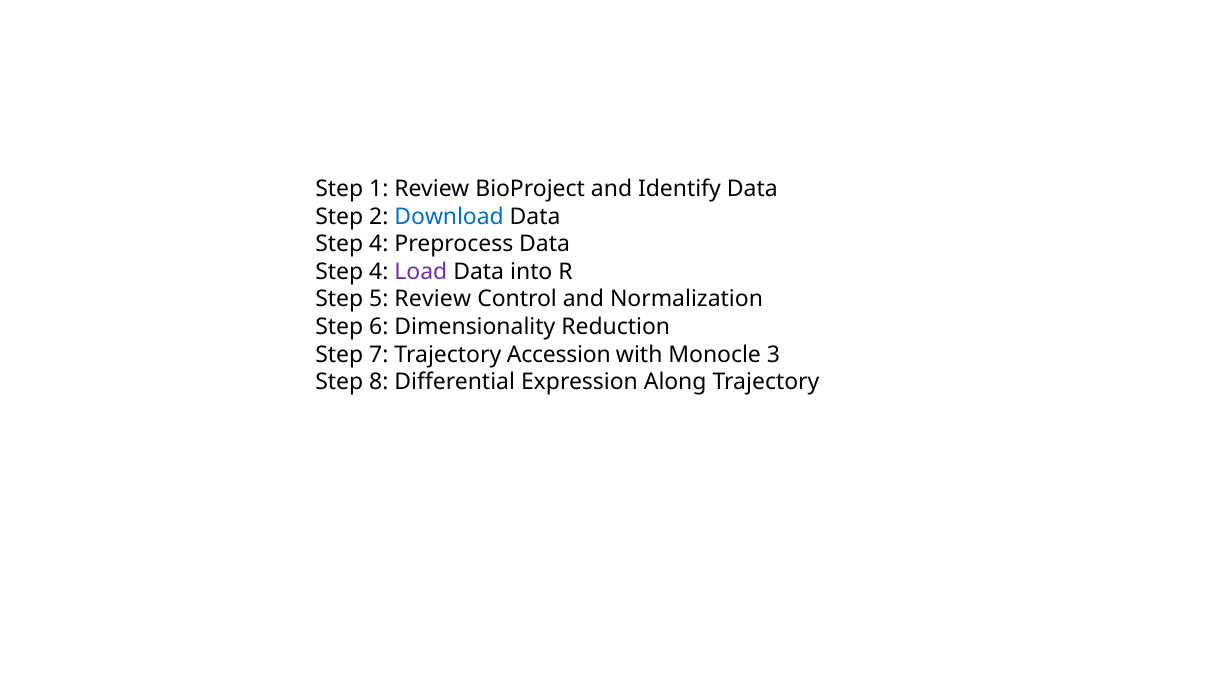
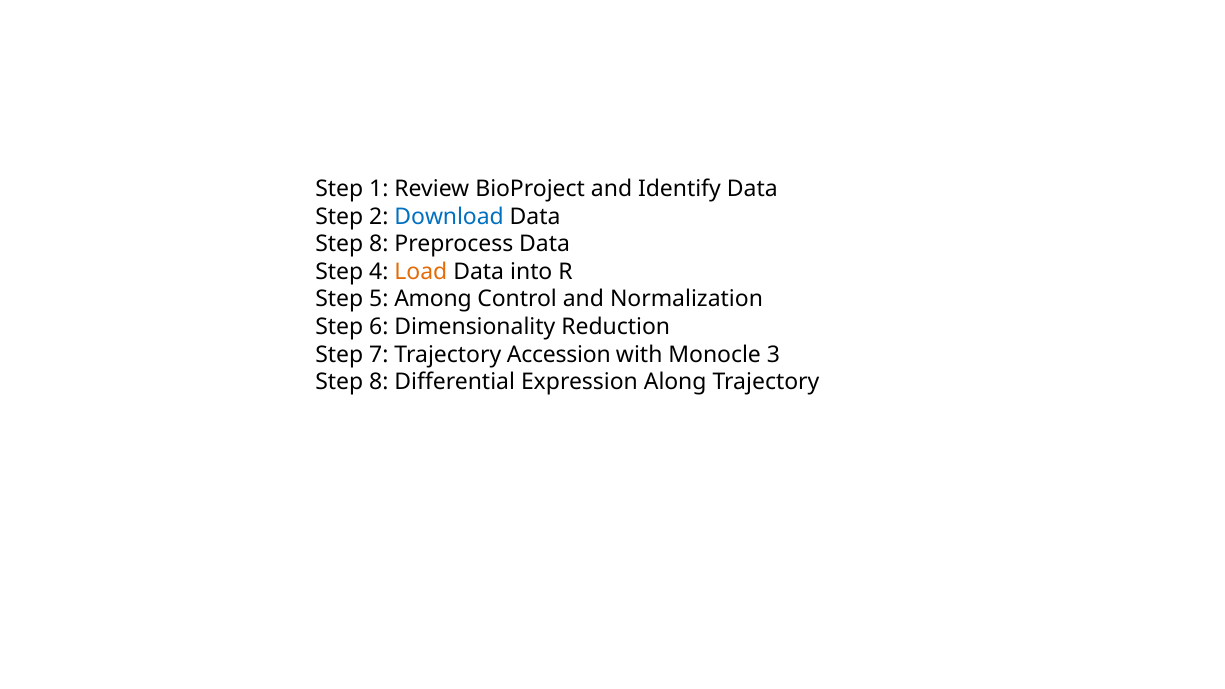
4: 4 -> 8 (379, 244)
Load colour: purple -> orange (421, 272)
5 Review: Review -> Among (433, 299)
